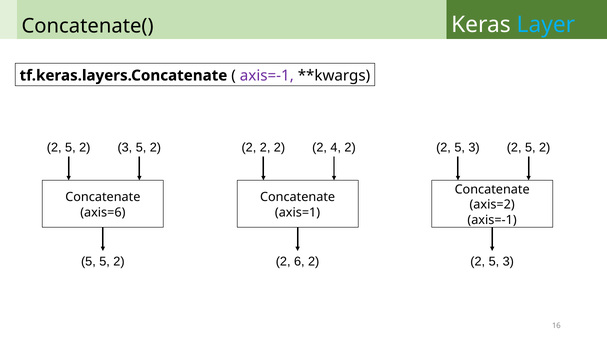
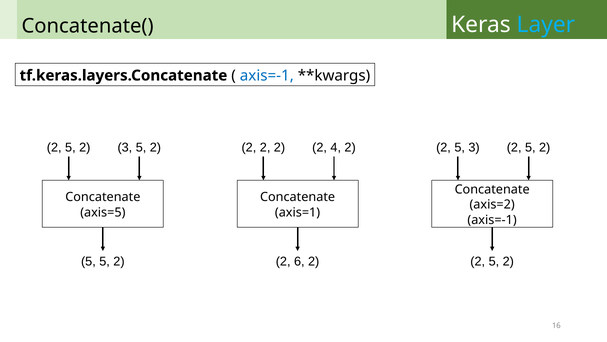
axis=-1 colour: purple -> blue (267, 75)
axis=6: axis=6 -> axis=5 (103, 212)
3: 3 -> 2 (508, 261)
